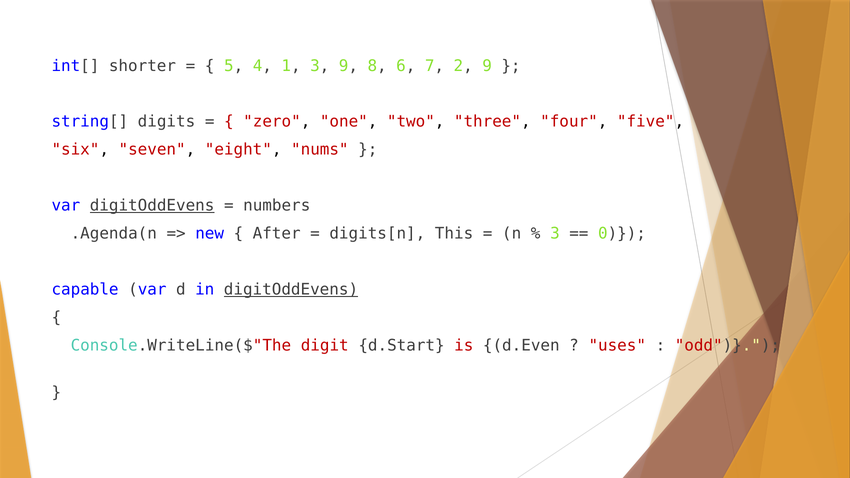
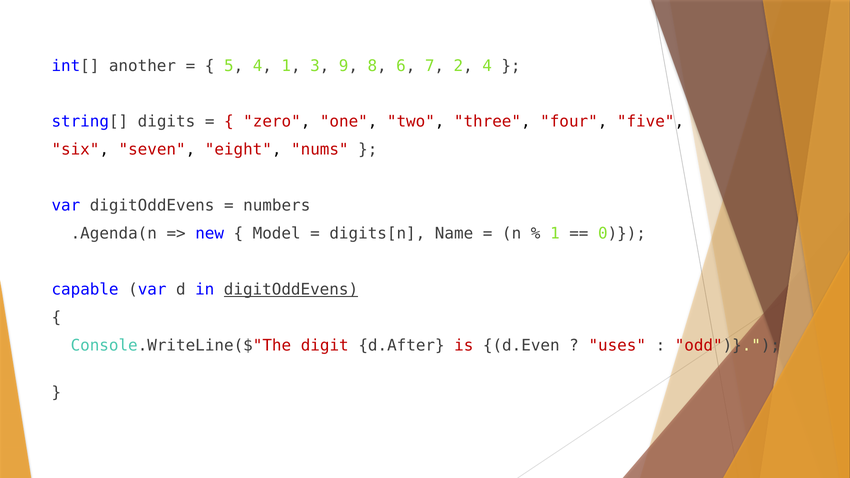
shorter: shorter -> another (142, 66)
2 9: 9 -> 4 (487, 66)
digitOddEvens underline: present -> none (152, 206)
After: After -> Model (277, 234)
This: This -> Name (454, 234)
3: 3 -> 1 (555, 234)
d.Start: d.Start -> d.After (402, 346)
